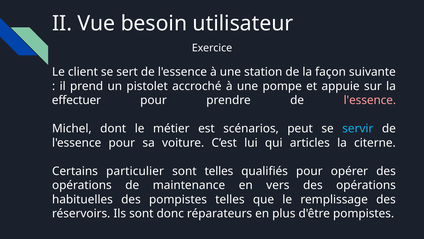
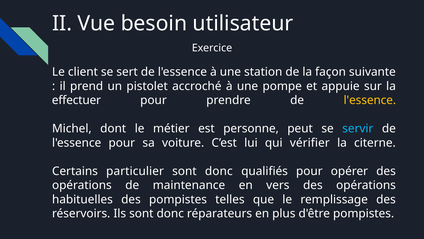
l'essence colour: pink -> yellow (370, 100)
scénarios: scénarios -> personne (251, 128)
articles: articles -> vérifier (310, 143)
telles: telles -> donc (219, 171)
